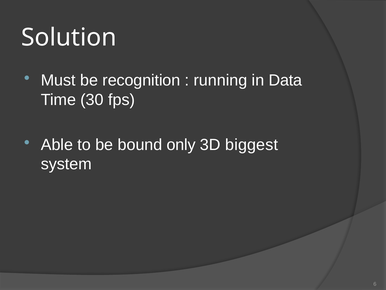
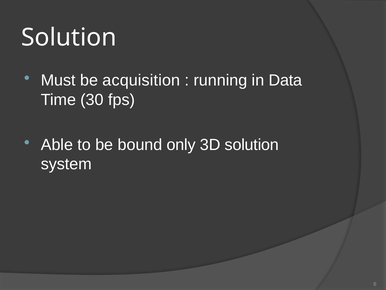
recognition: recognition -> acquisition (141, 80)
3D biggest: biggest -> solution (252, 145)
